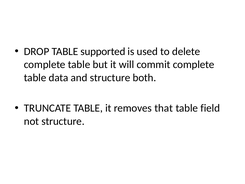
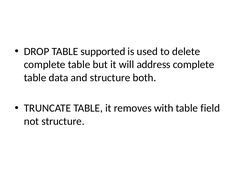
commit: commit -> address (154, 64)
that: that -> with (164, 108)
